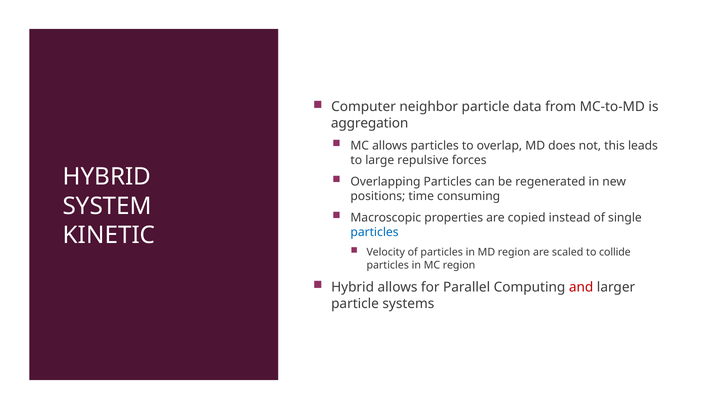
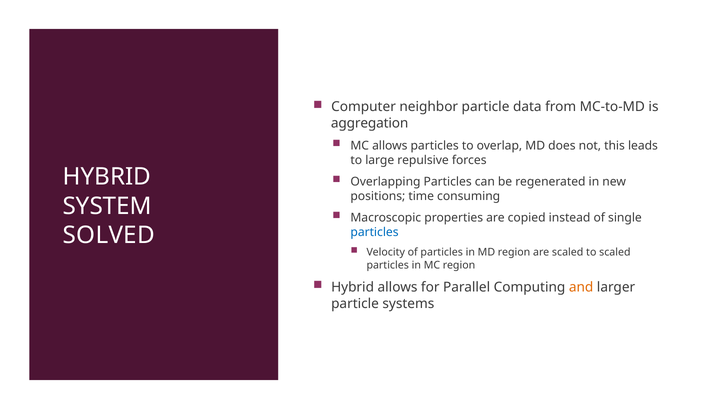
KINETIC: KINETIC -> SOLVED (109, 235)
to collide: collide -> scaled (615, 252)
and colour: red -> orange (581, 287)
